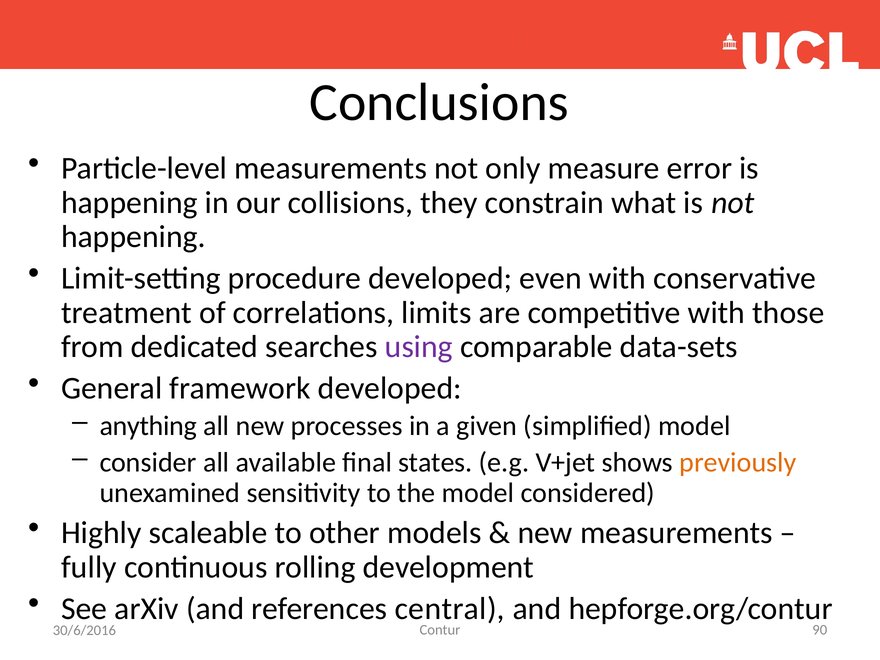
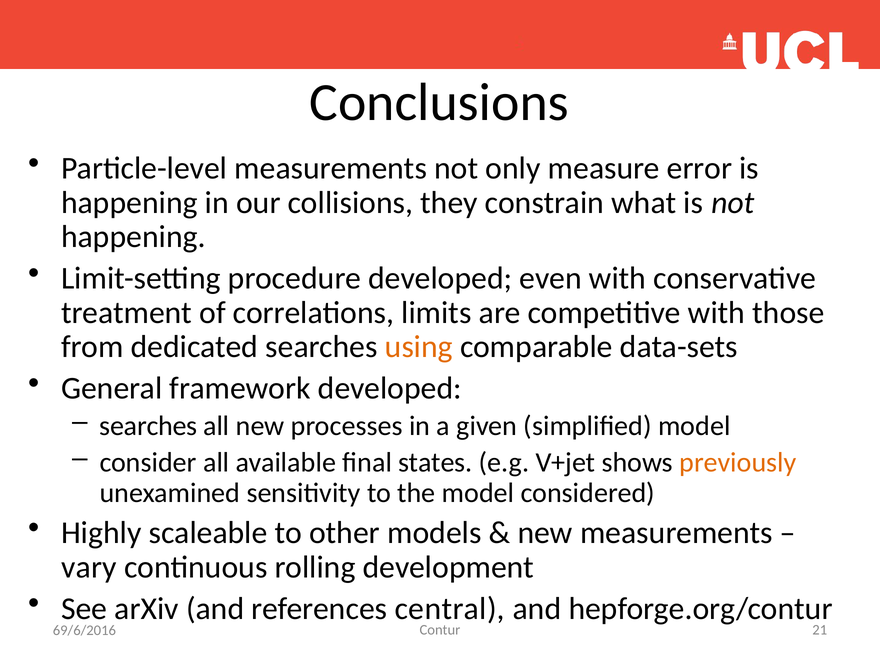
using colour: purple -> orange (419, 347)
anything: anything -> searches (148, 426)
fully: fully -> vary (89, 567)
90: 90 -> 21 (820, 630)
30/6/2016: 30/6/2016 -> 69/6/2016 (84, 630)
